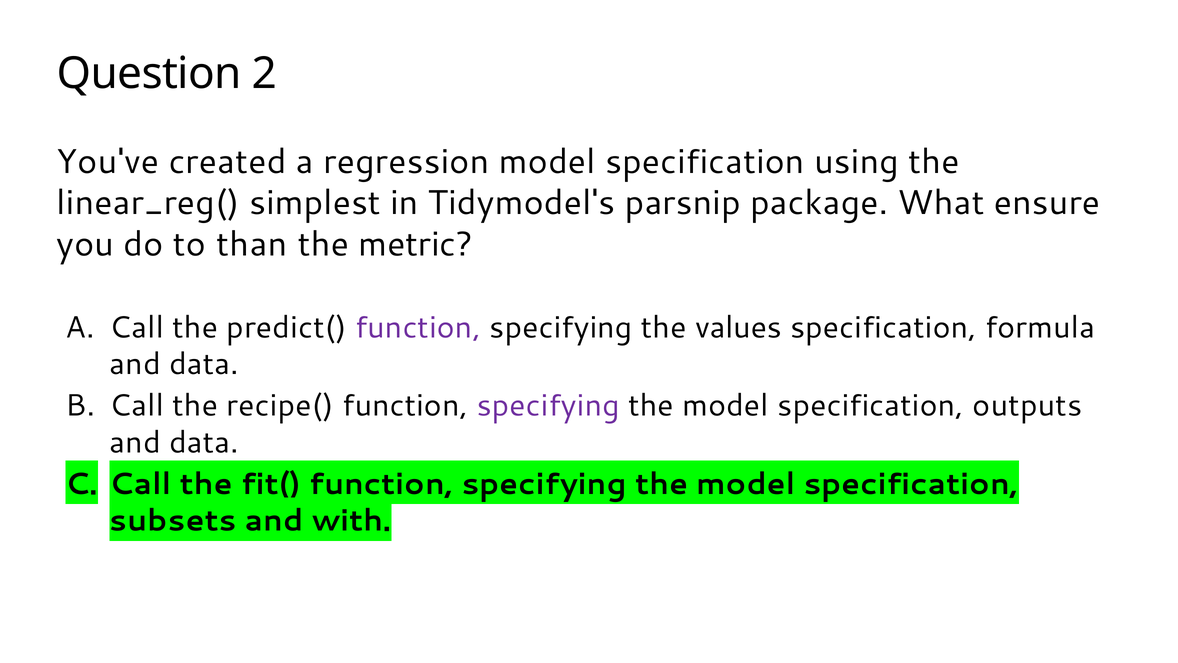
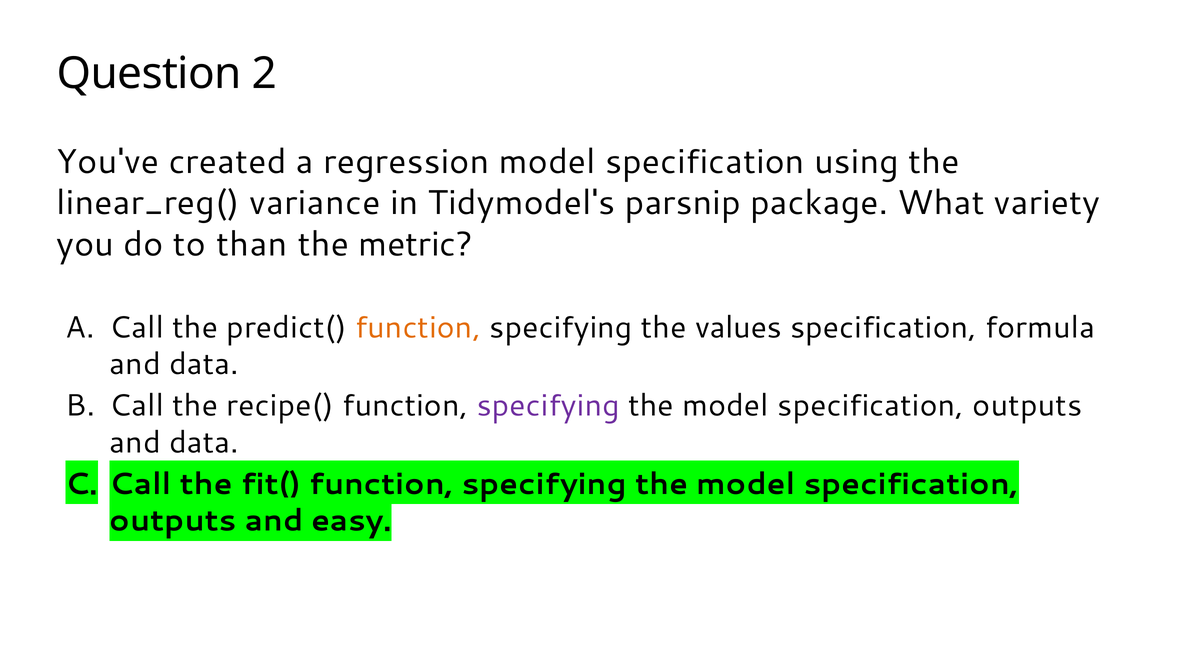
simplest: simplest -> variance (315, 203)
ensure: ensure -> variety (1047, 203)
function colour: purple -> orange (418, 327)
subsets: subsets -> outputs (173, 520)
with: with -> easy (352, 520)
